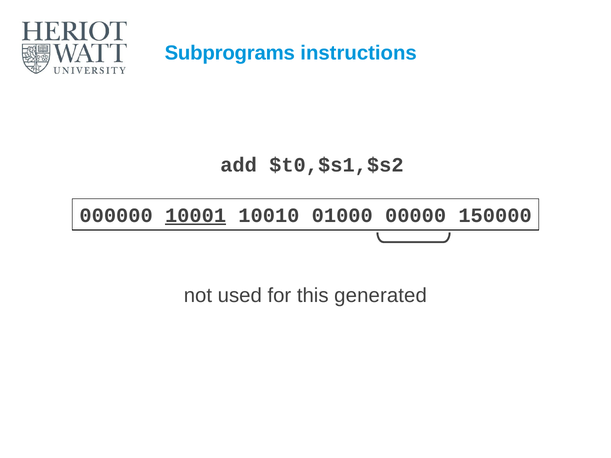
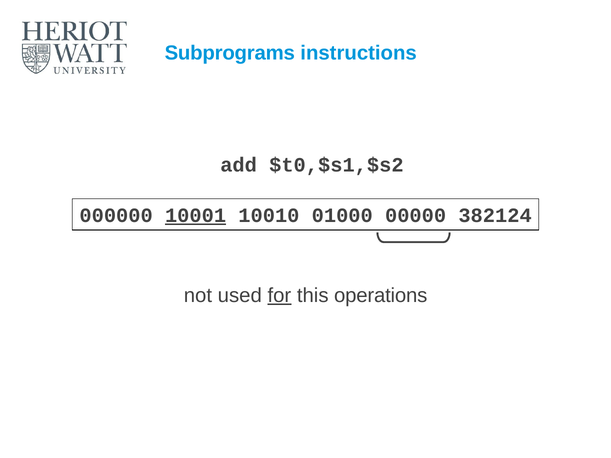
150000: 150000 -> 382124 (495, 216)
for underline: none -> present (279, 296)
generated: generated -> operations (381, 296)
